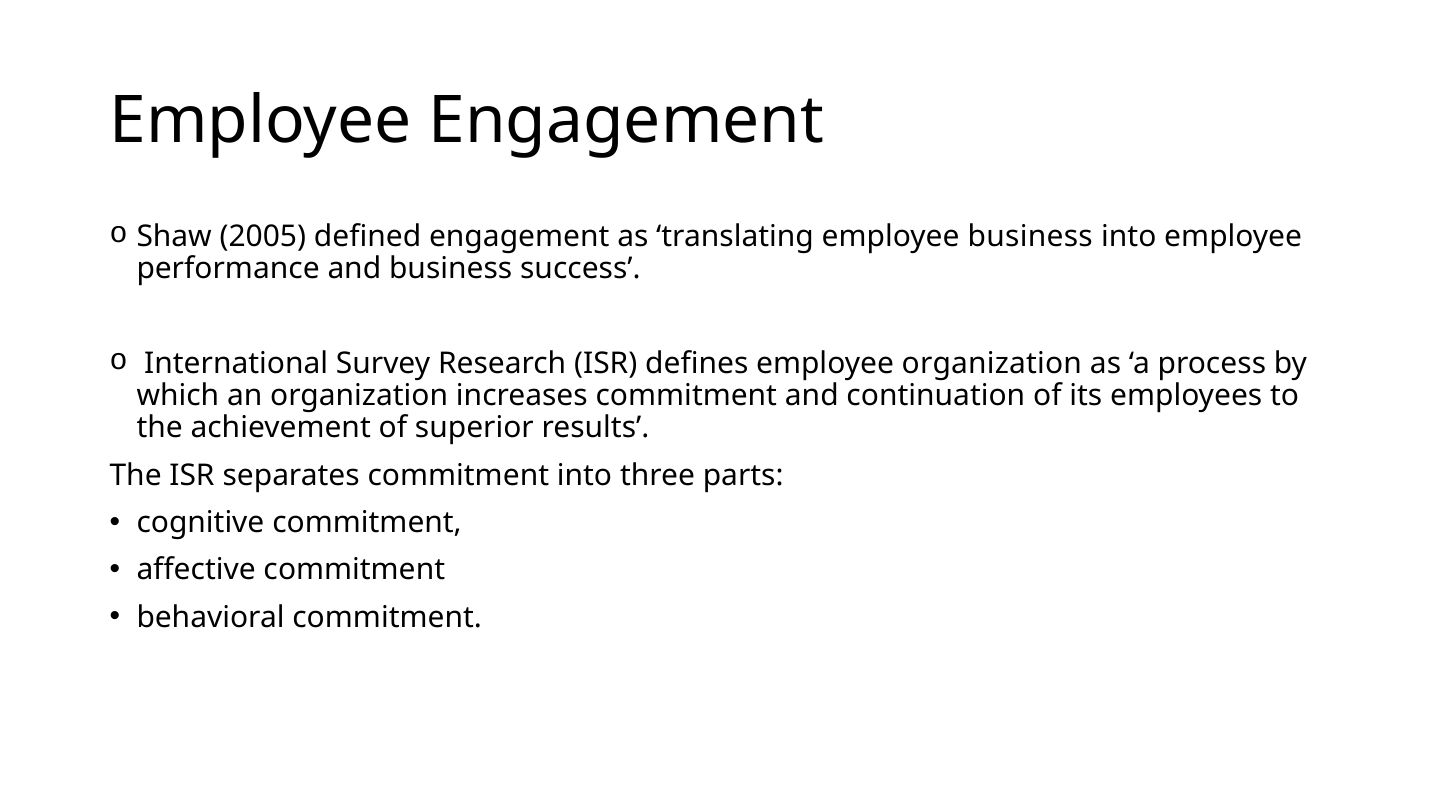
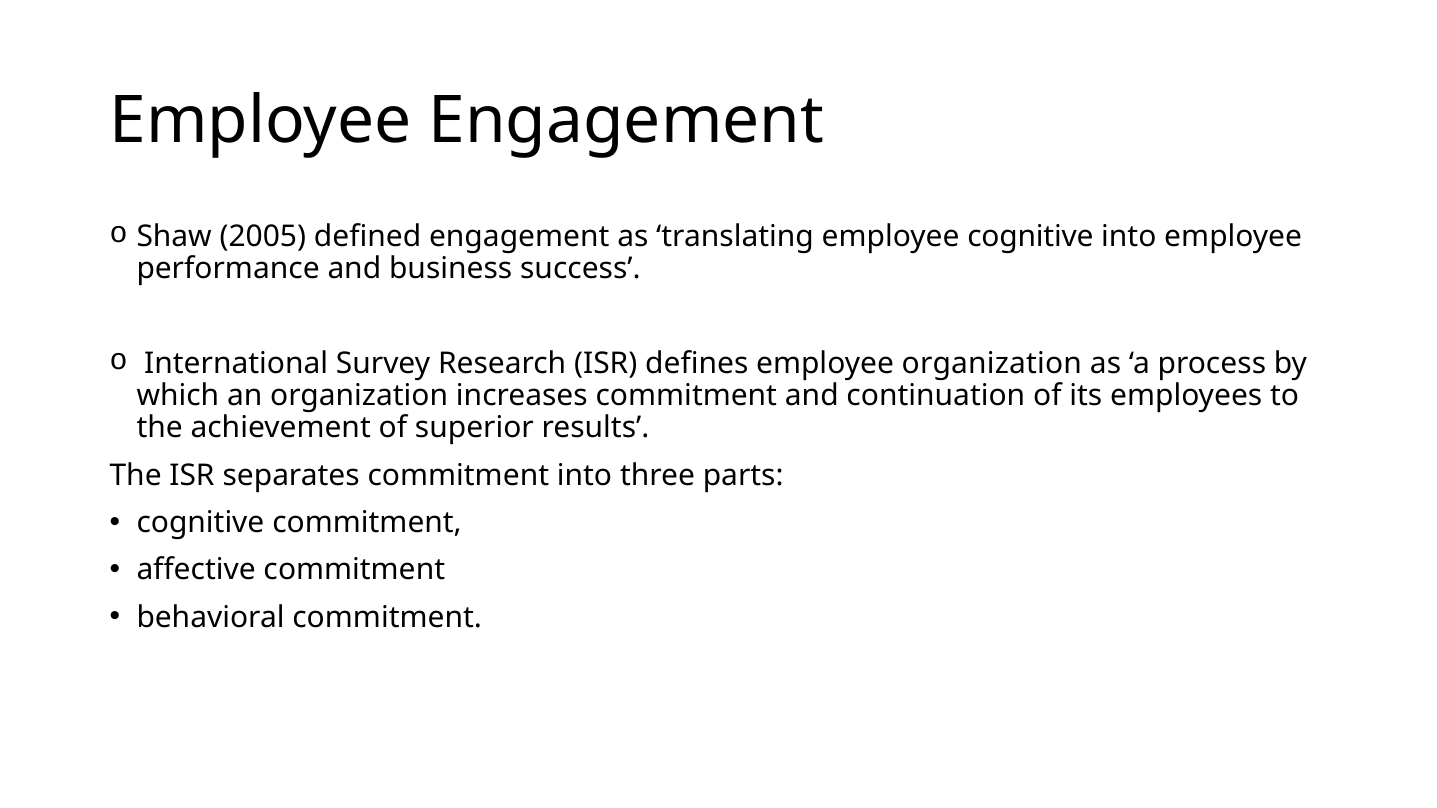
employee business: business -> cognitive (1030, 237)
